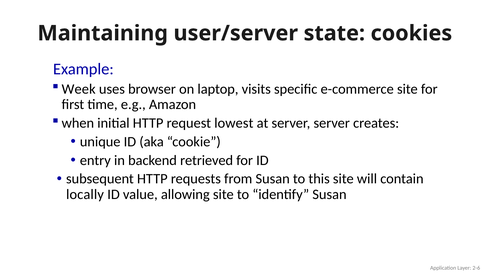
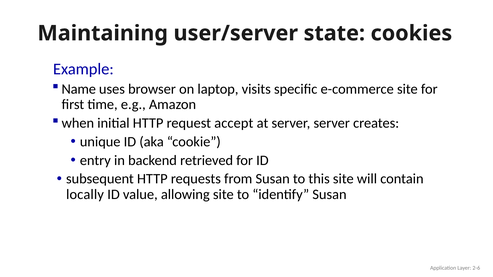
Week: Week -> Name (79, 89)
lowest: lowest -> accept (234, 123)
